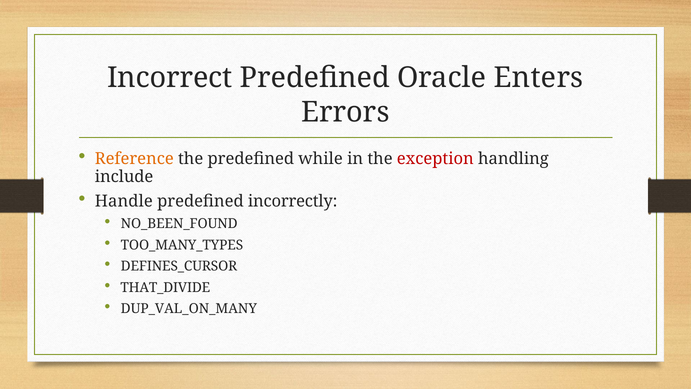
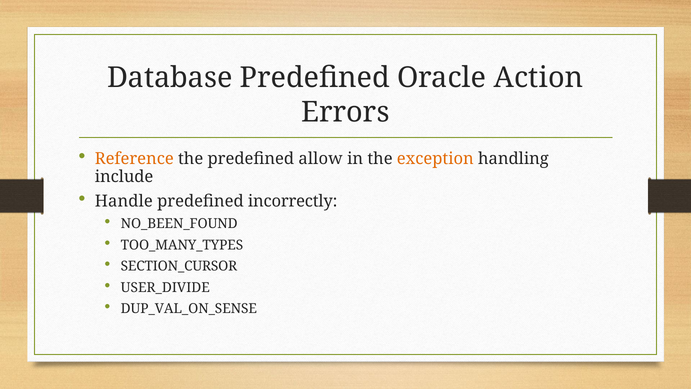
Incorrect: Incorrect -> Database (170, 78)
Enters: Enters -> Action (539, 78)
while: while -> allow (320, 159)
exception colour: red -> orange (435, 159)
DEFINES_CURSOR: DEFINES_CURSOR -> SECTION_CURSOR (179, 266)
THAT_DIVIDE: THAT_DIVIDE -> USER_DIVIDE (165, 287)
DUP_VAL_ON_MANY: DUP_VAL_ON_MANY -> DUP_VAL_ON_SENSE (189, 309)
